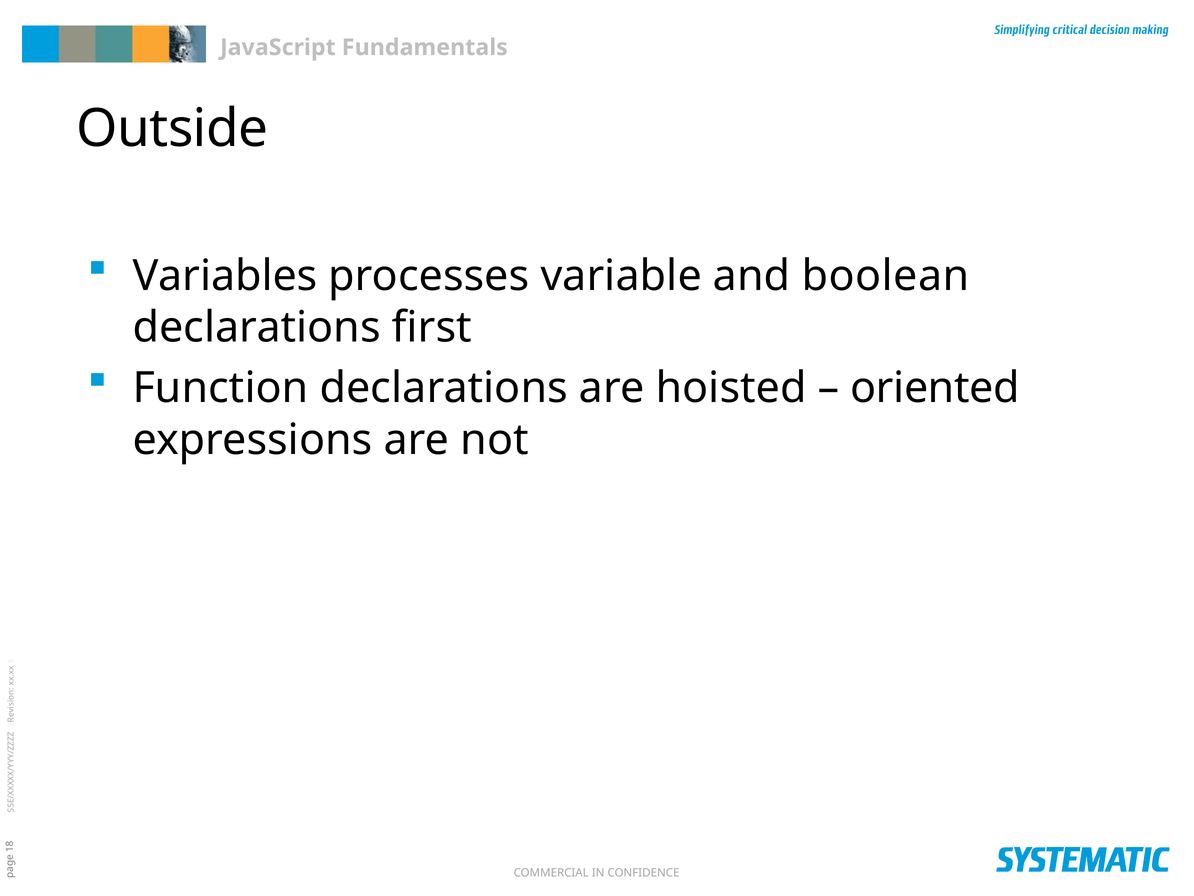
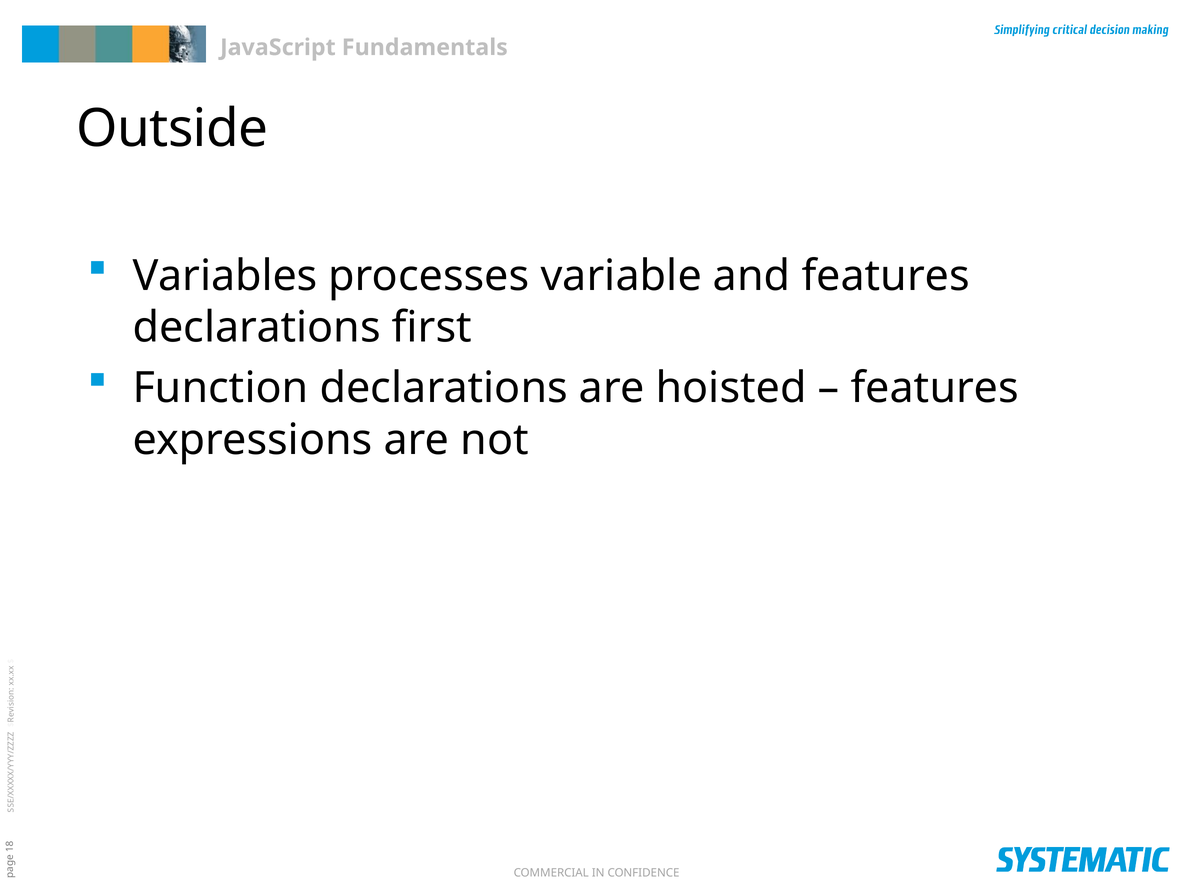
and boolean: boolean -> features (886, 276)
oriented: oriented -> features (935, 388)
